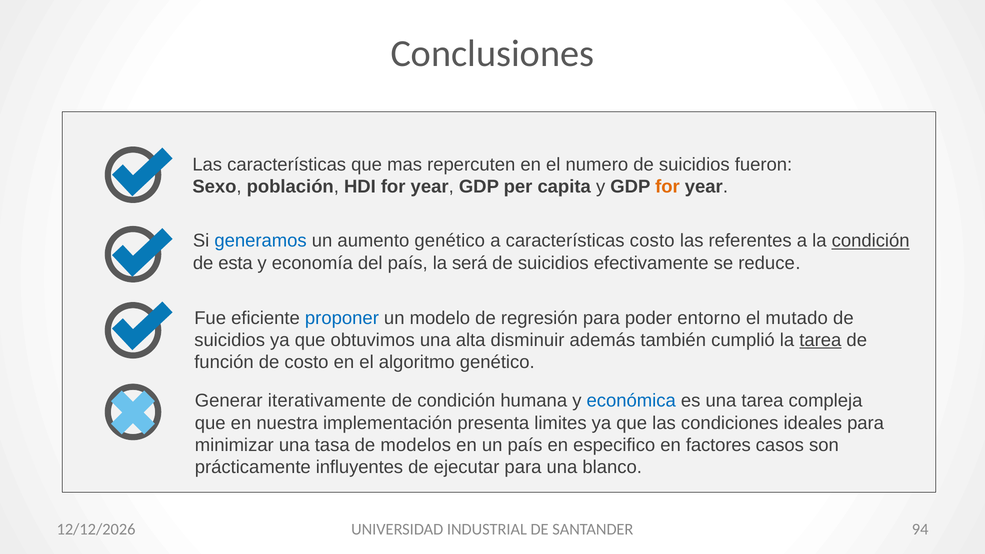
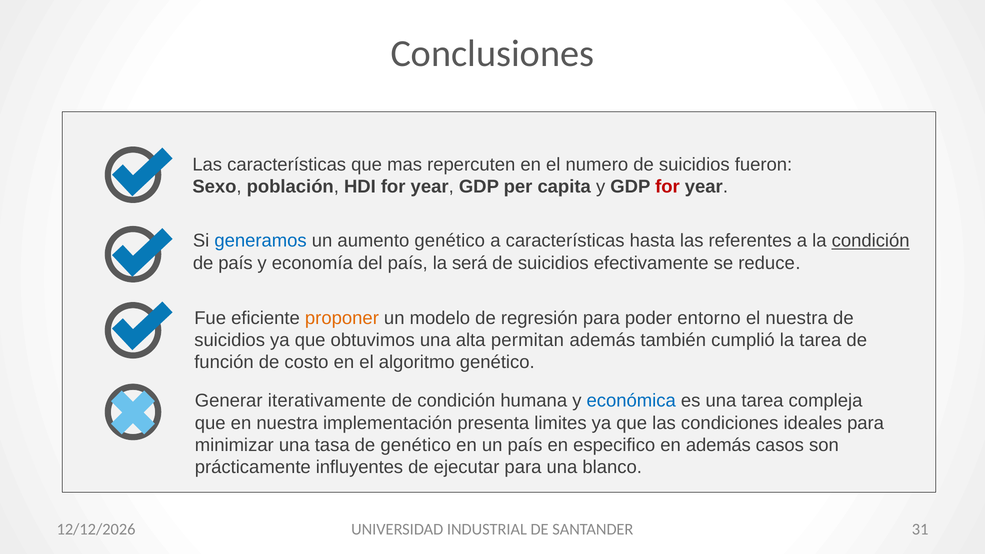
for colour: orange -> red (667, 187)
características costo: costo -> hasta (652, 241)
de esta: esta -> país (236, 263)
proponer colour: blue -> orange (342, 318)
el mutado: mutado -> nuestra (797, 318)
disminuir: disminuir -> permitan (527, 340)
tarea underline: present -> none (820, 340)
de modelos: modelos -> genético (416, 445)
en factores: factores -> además (718, 445)
94: 94 -> 31 (920, 529)
